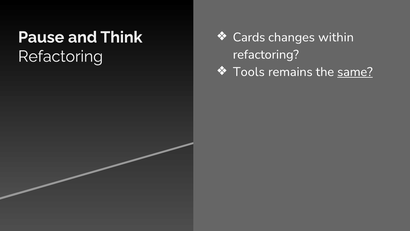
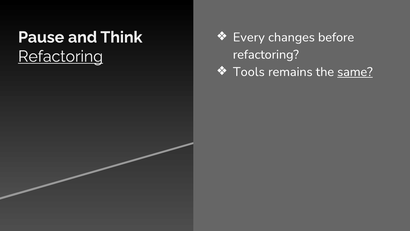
Cards: Cards -> Every (249, 37)
within: within -> before (336, 37)
Refactoring underline: none -> present (61, 56)
